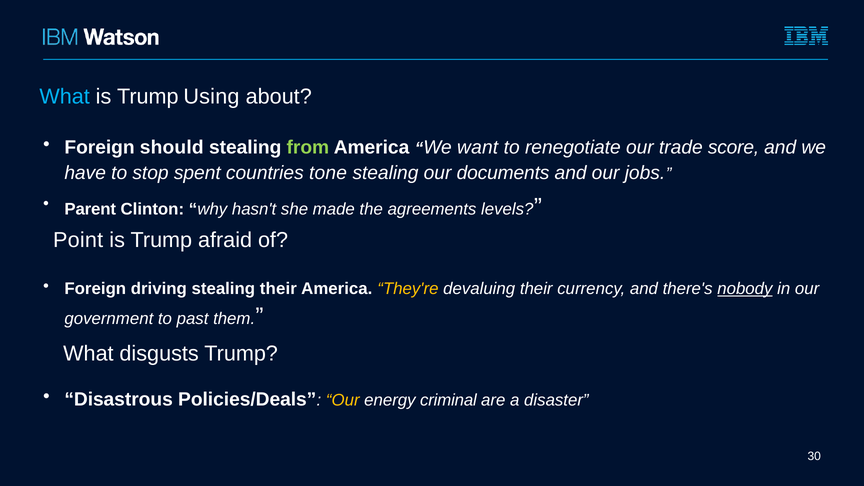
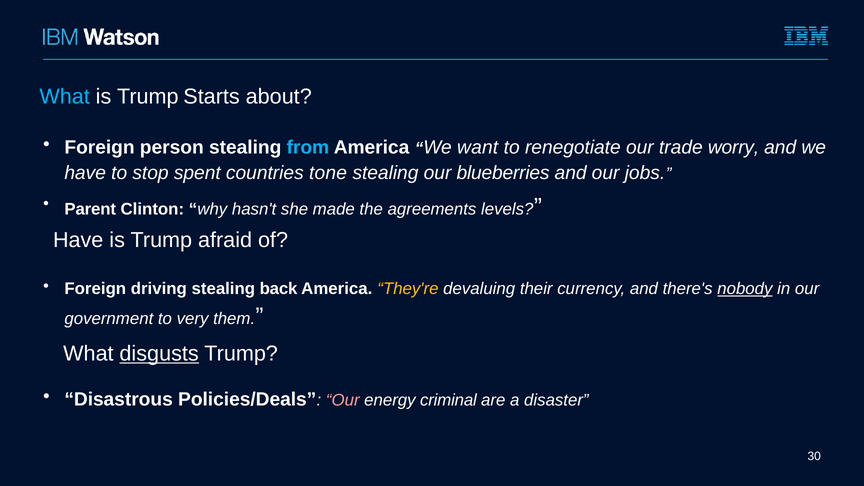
Using: Using -> Starts (212, 97)
should: should -> person (172, 148)
from colour: light green -> light blue (308, 148)
score: score -> worry (734, 148)
documents: documents -> blueberries (503, 173)
Point: Point -> Have (78, 240)
stealing their: their -> back (279, 289)
past: past -> very (193, 319)
disgusts underline: none -> present (159, 354)
Our colour: yellow -> pink (343, 400)
